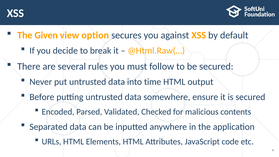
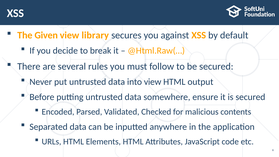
option: option -> library (95, 35)
into time: time -> view (153, 82)
